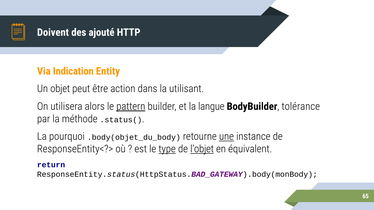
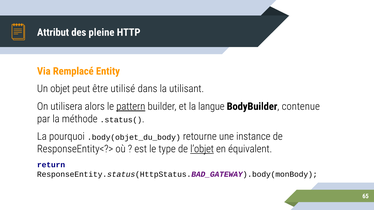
Doivent: Doivent -> Attribut (53, 32)
ajouté: ajouté -> pleine (101, 32)
Indication: Indication -> Remplacé (73, 71)
action: action -> utilisé (123, 89)
tolérance: tolérance -> contenue (301, 107)
une underline: present -> none (226, 137)
type underline: present -> none (167, 149)
